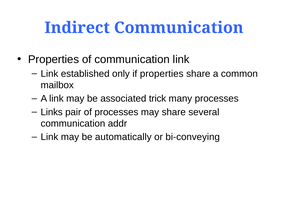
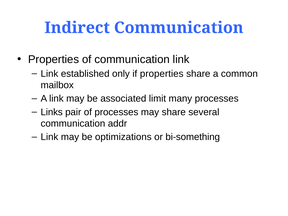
trick: trick -> limit (157, 99)
automatically: automatically -> optimizations (123, 137)
bi-conveying: bi-conveying -> bi-something (193, 137)
